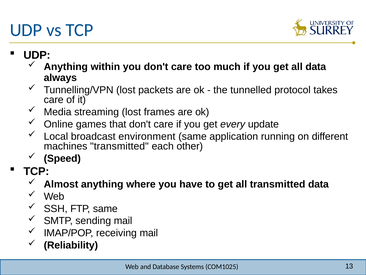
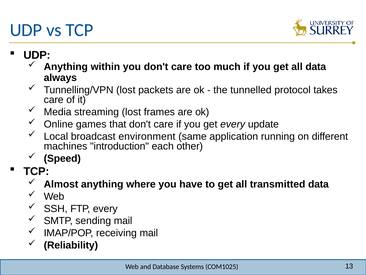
machines transmitted: transmitted -> introduction (120, 146)
FTP same: same -> every (105, 208)
